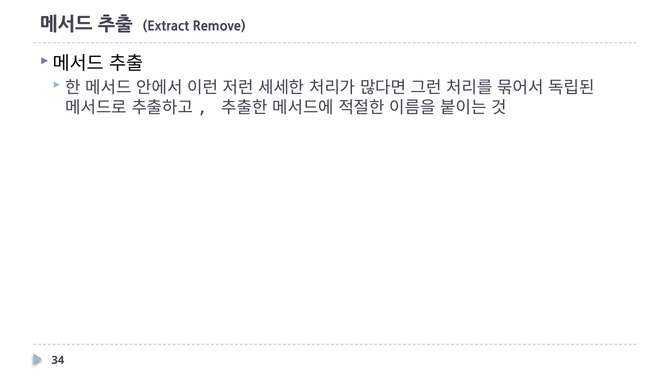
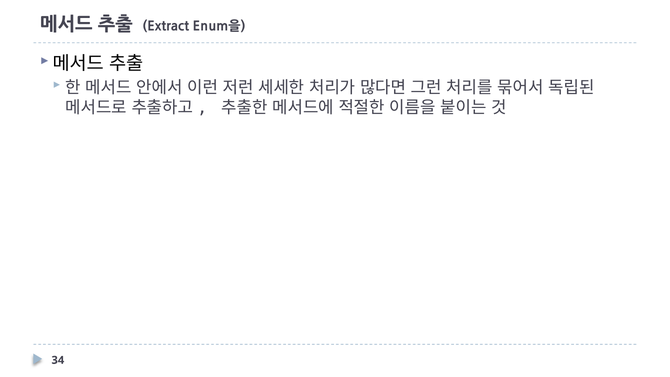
Remove: Remove -> Enum을 (219, 26)
